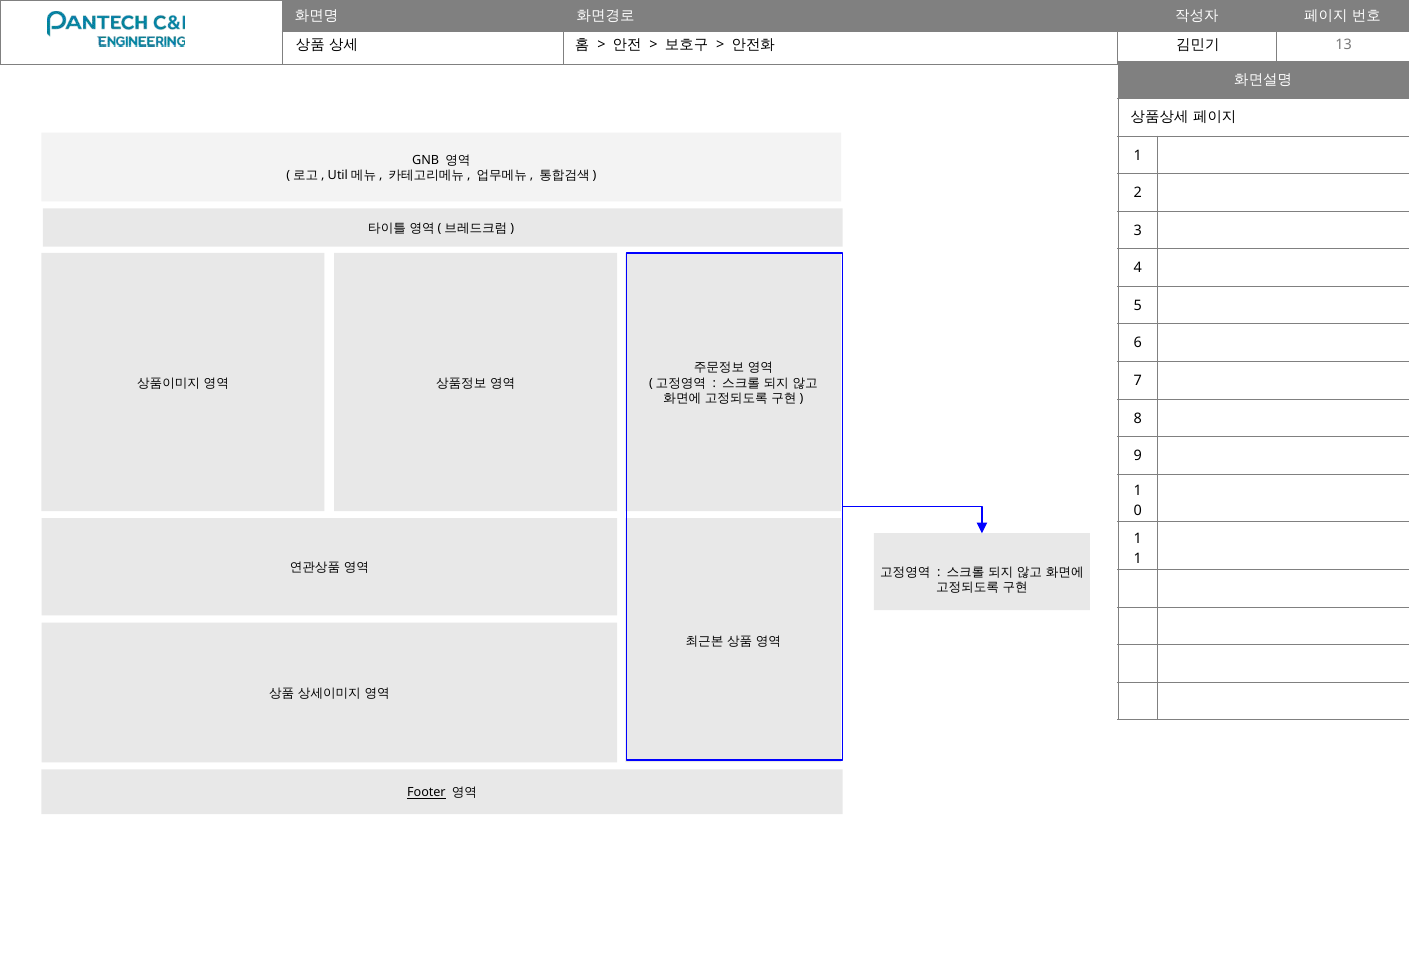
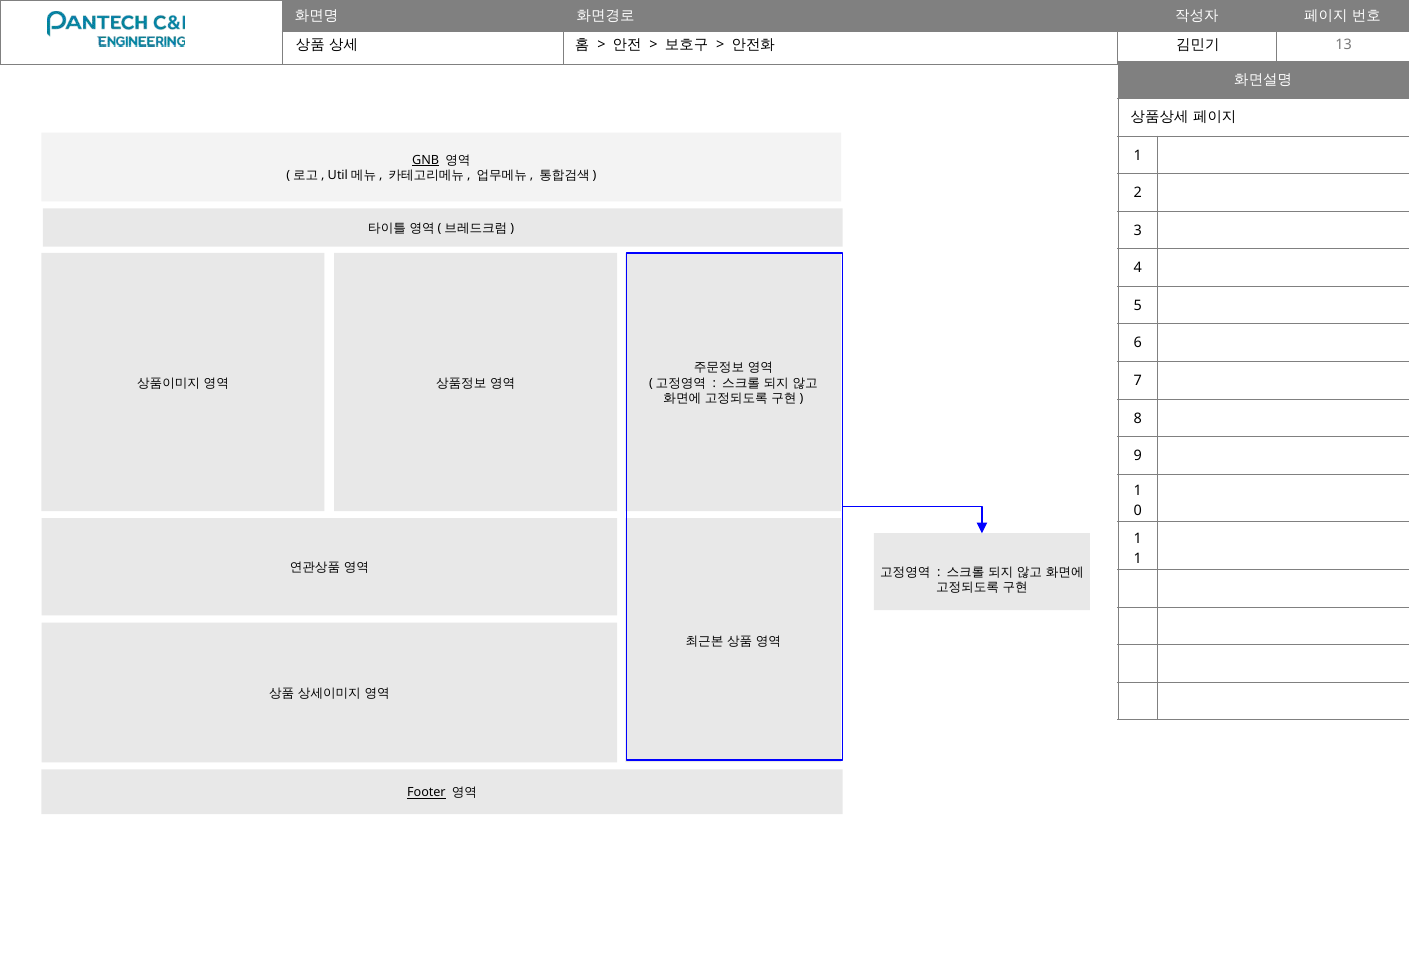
GNB underline: none -> present (426, 160)
